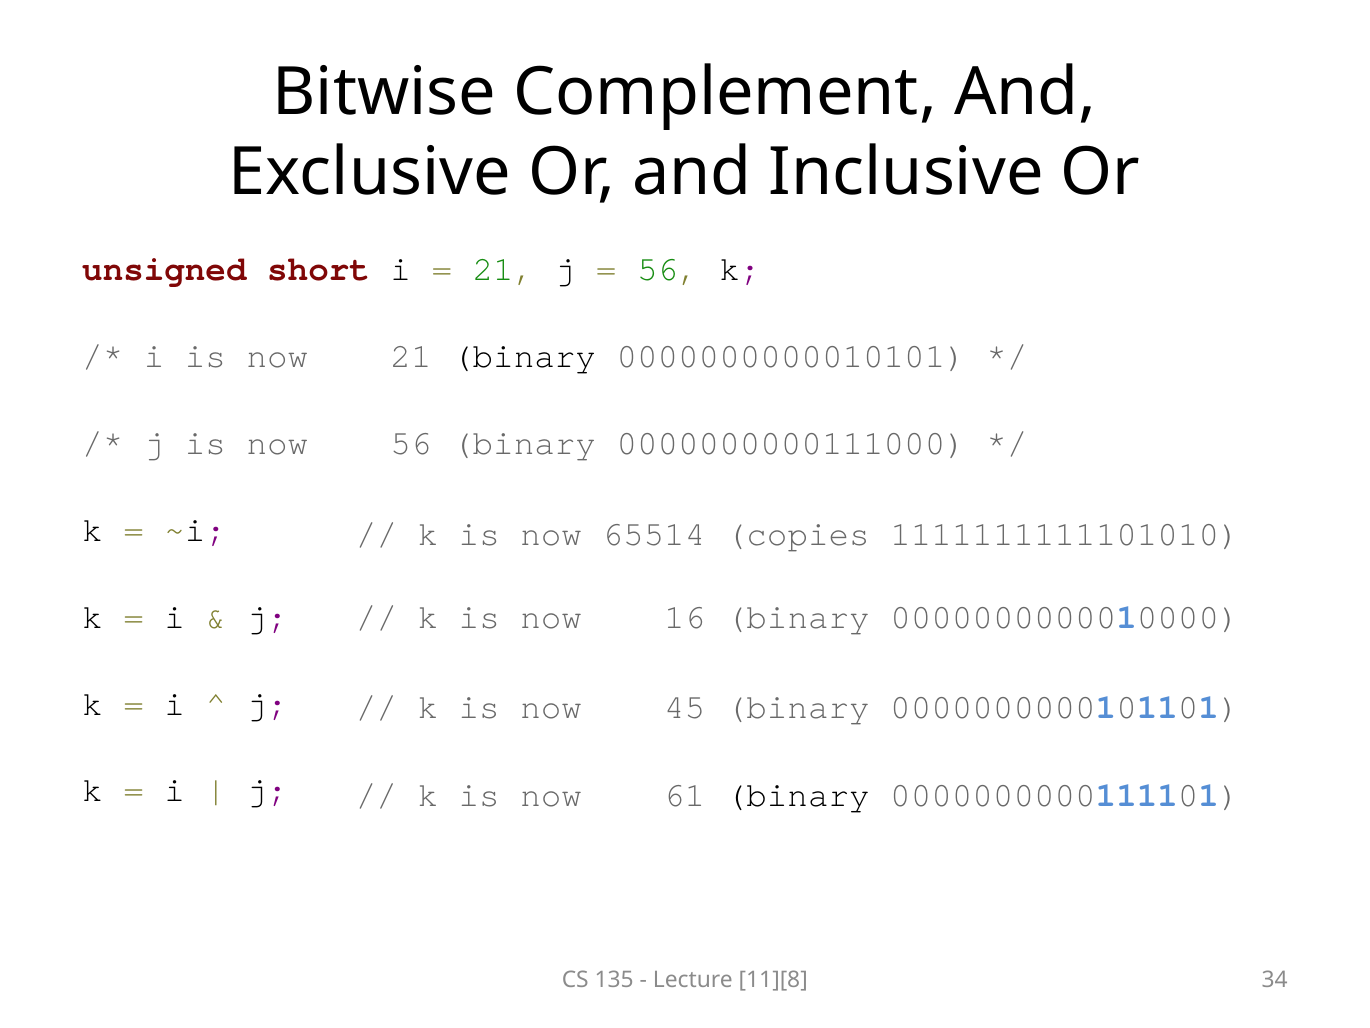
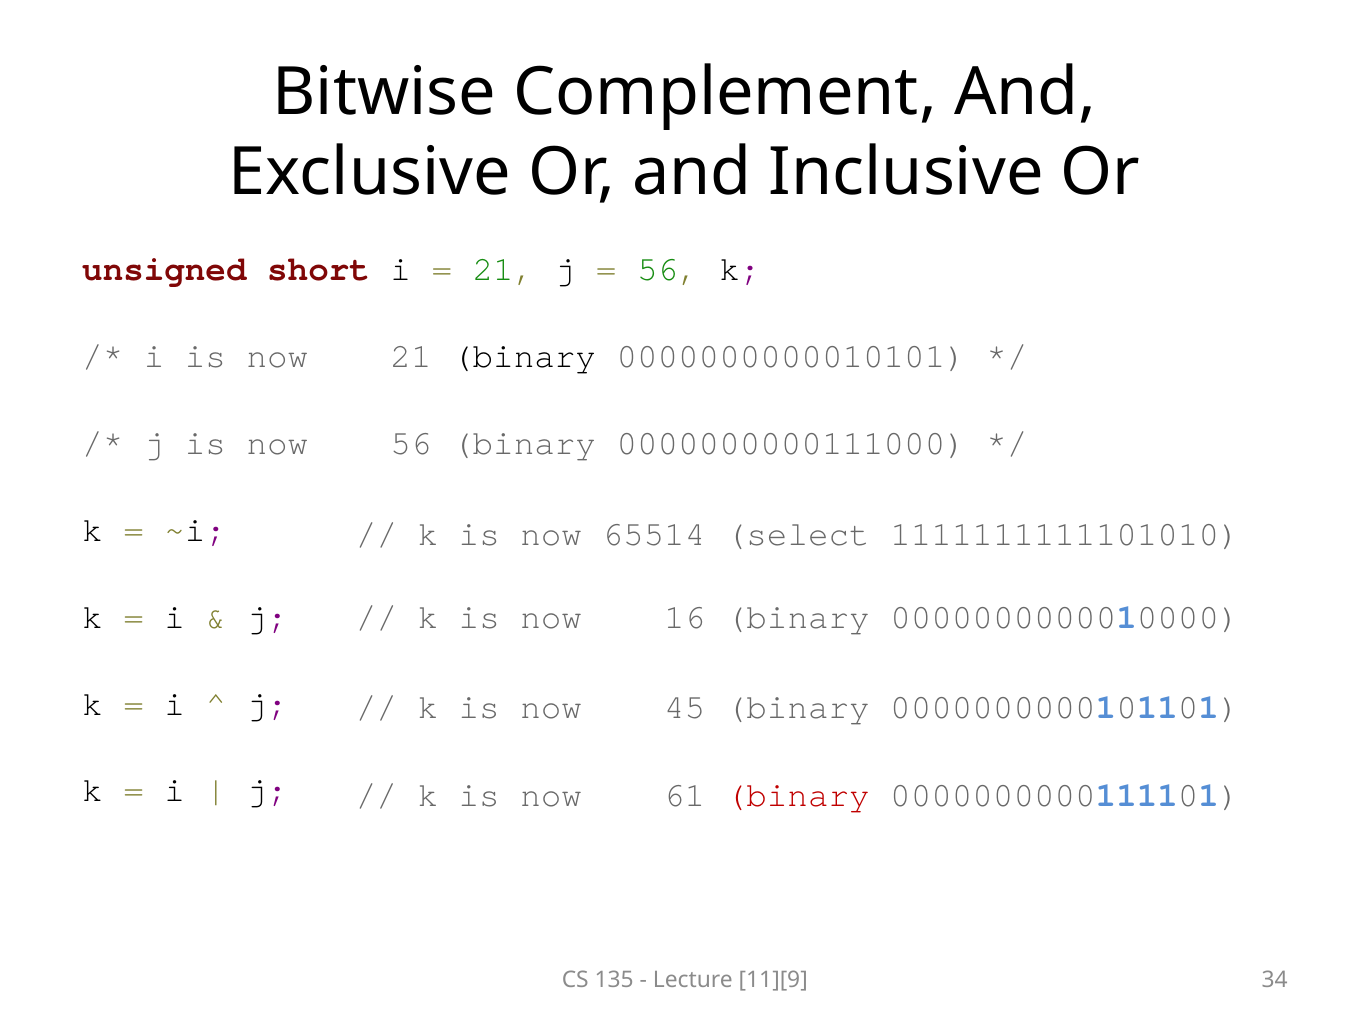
copies: copies -> select (798, 534)
binary colour: black -> red (798, 795)
11][8: 11][8 -> 11][9 (773, 979)
